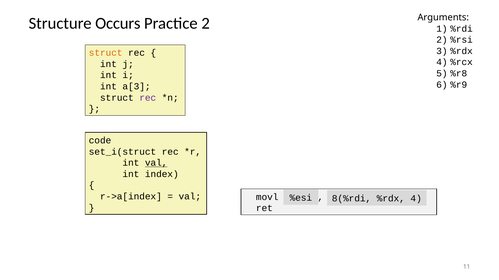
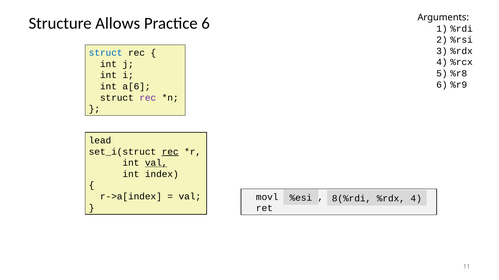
Occurs: Occurs -> Allows (118, 23)
Practice 2: 2 -> 6 (206, 23)
struct colour: orange -> blue (106, 53)
a[3: a[3 -> a[6 (137, 87)
code: code -> lead (100, 141)
rec underline: none -> present (170, 152)
